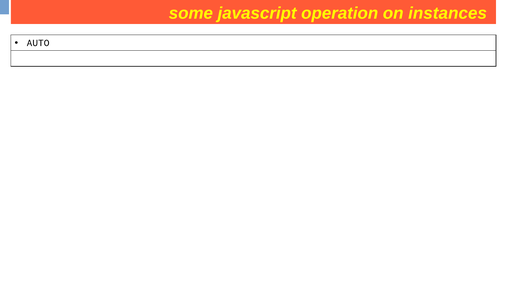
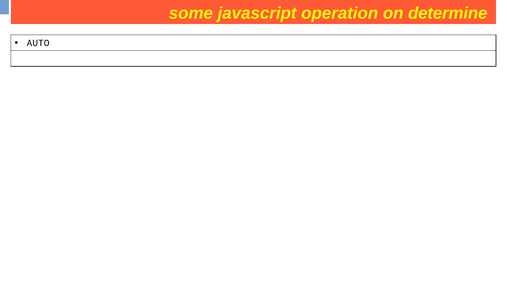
instances: instances -> determine (448, 13)
